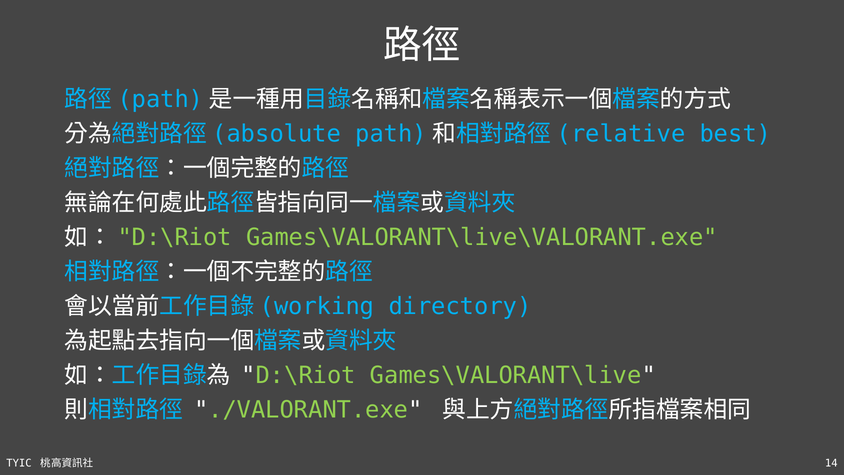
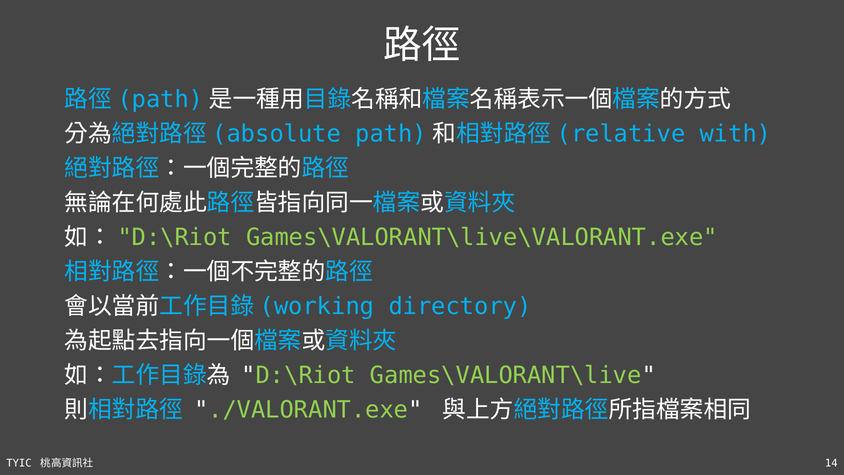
best: best -> with (735, 134)
